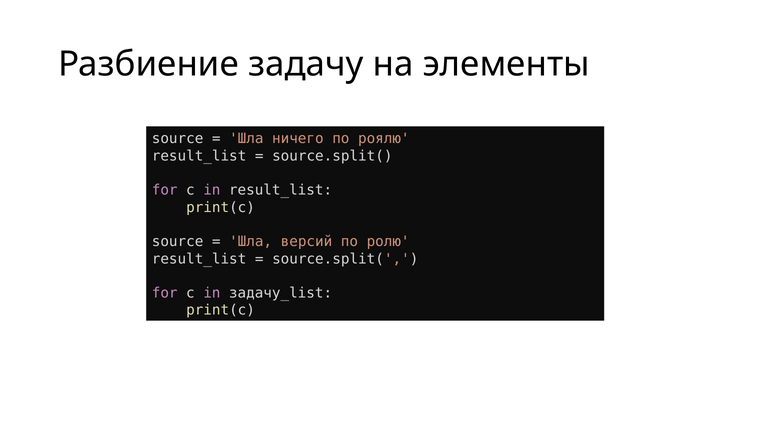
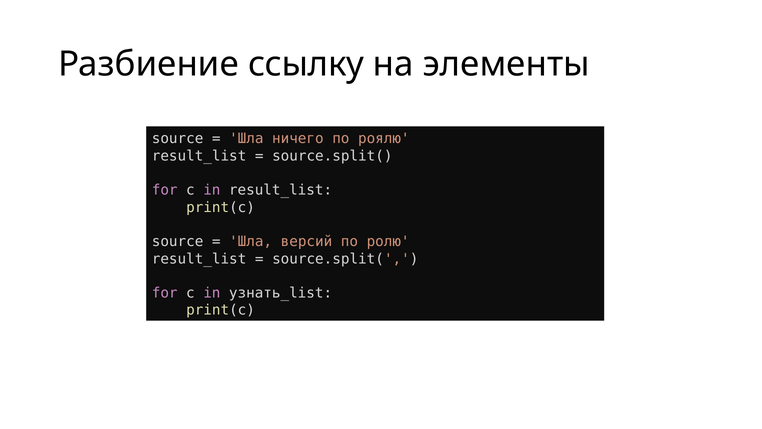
задачу: задачу -> ссылку (306, 64)
задачу_list: задачу_list -> узнать_list (281, 293)
